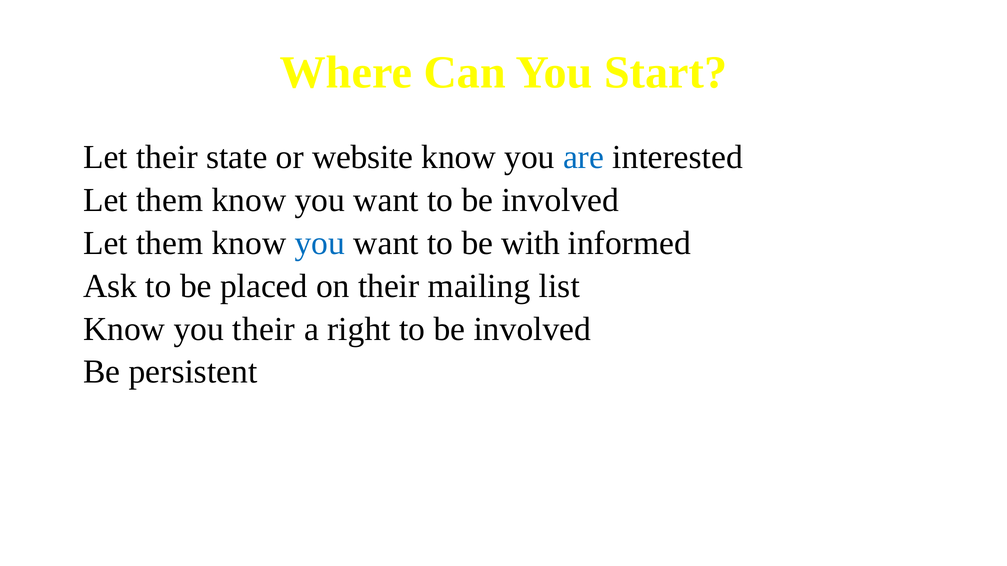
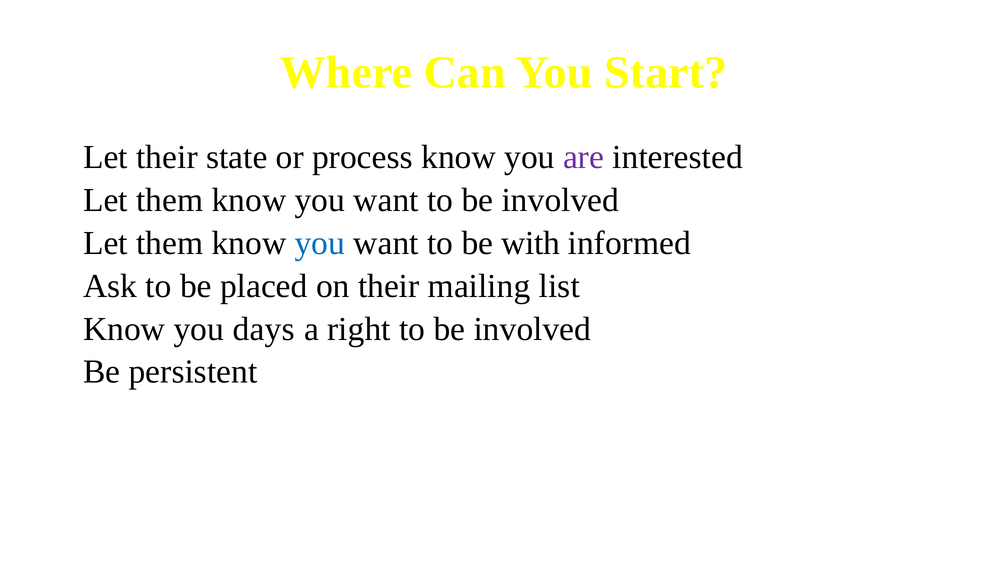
website: website -> process (363, 157)
are colour: blue -> purple (584, 157)
you their: their -> days (264, 329)
